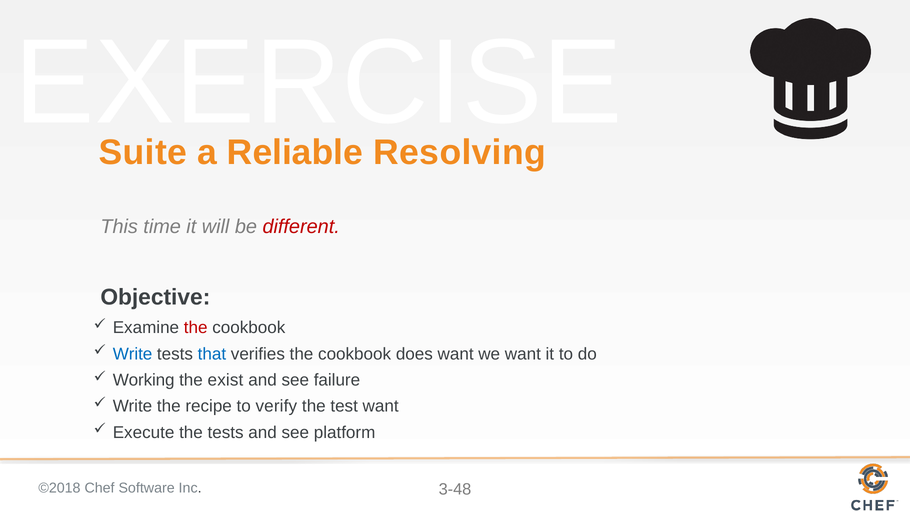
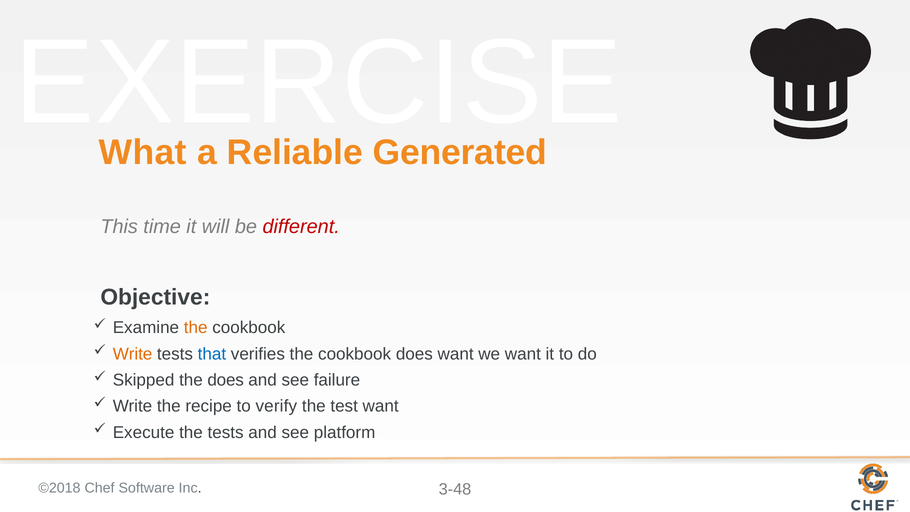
Suite: Suite -> What (143, 152)
Resolving: Resolving -> Generated (460, 152)
the colour: red -> orange (196, 328)
Write colour: blue -> orange (133, 354)
Working: Working -> Skipped (144, 380)
the exist: exist -> does (226, 380)
